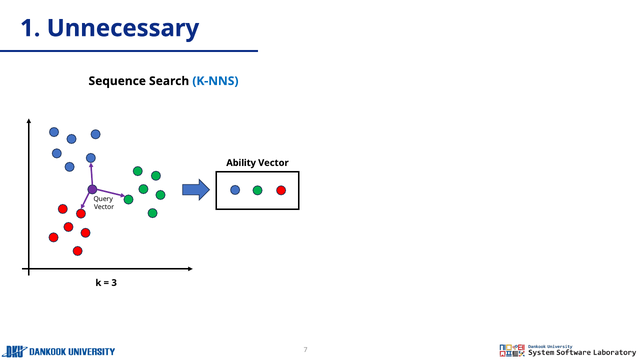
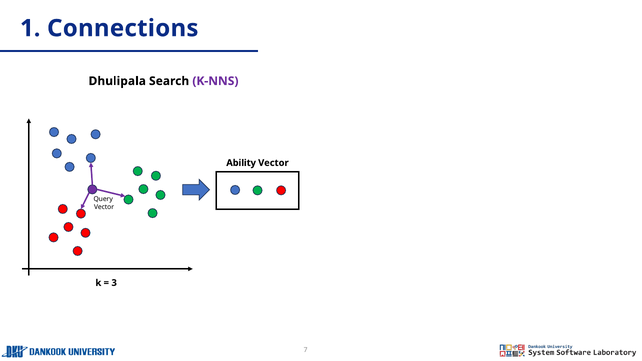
Unnecessary: Unnecessary -> Connections (123, 28)
Sequence: Sequence -> Dhulipala (117, 81)
K-NNS colour: blue -> purple (215, 81)
